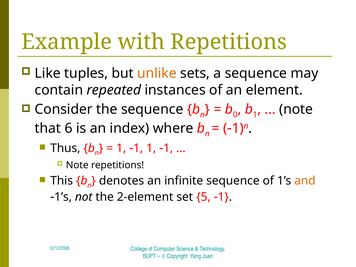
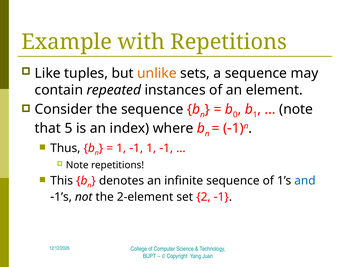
6: 6 -> 5 (69, 128)
and colour: orange -> blue (305, 181)
5: 5 -> 2 (203, 197)
